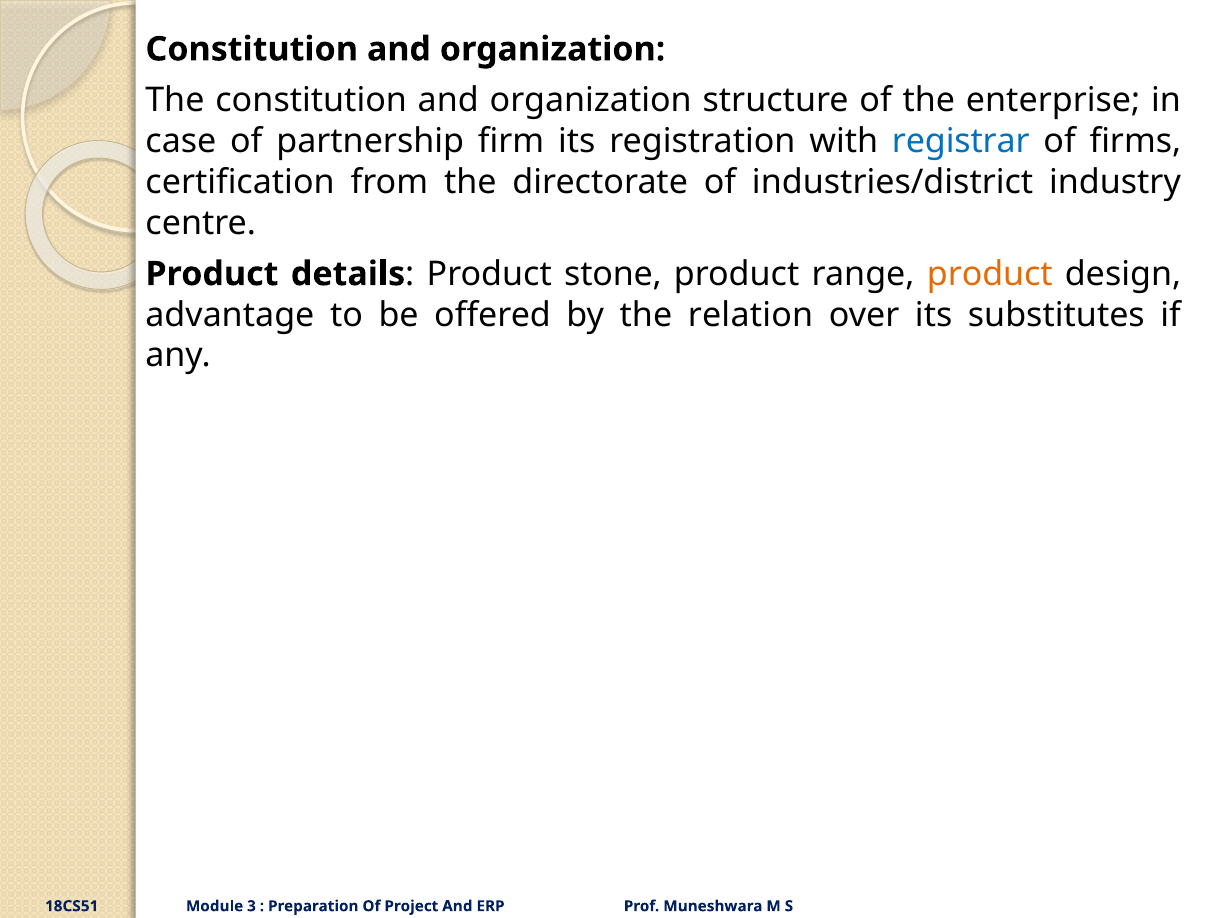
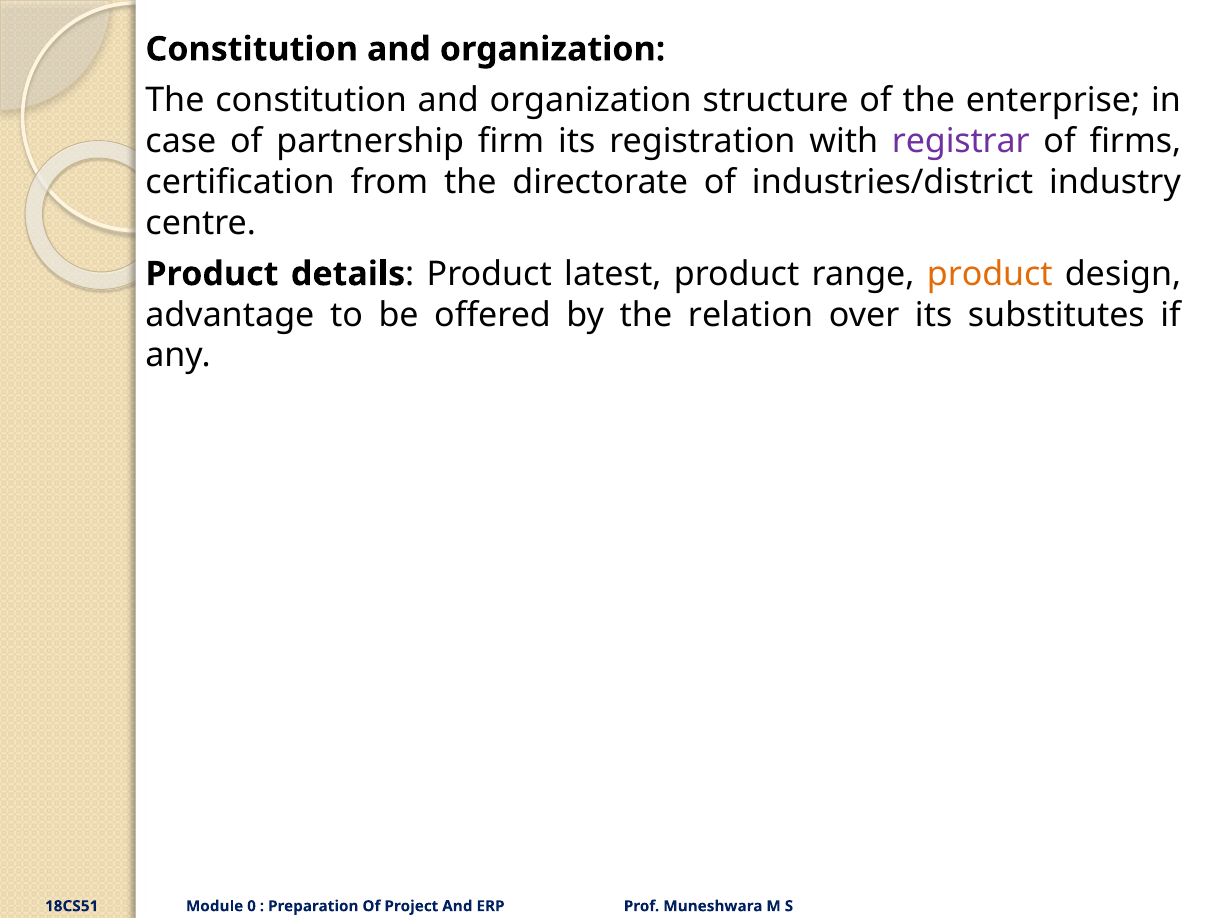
registrar colour: blue -> purple (961, 141)
stone: stone -> latest (613, 274)
3: 3 -> 0 (252, 906)
